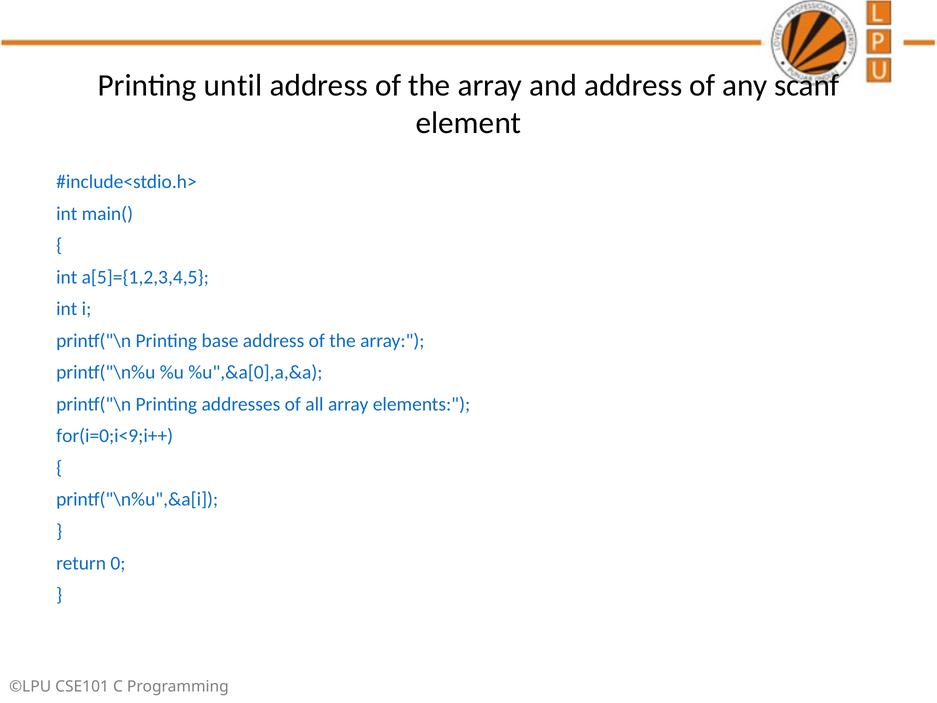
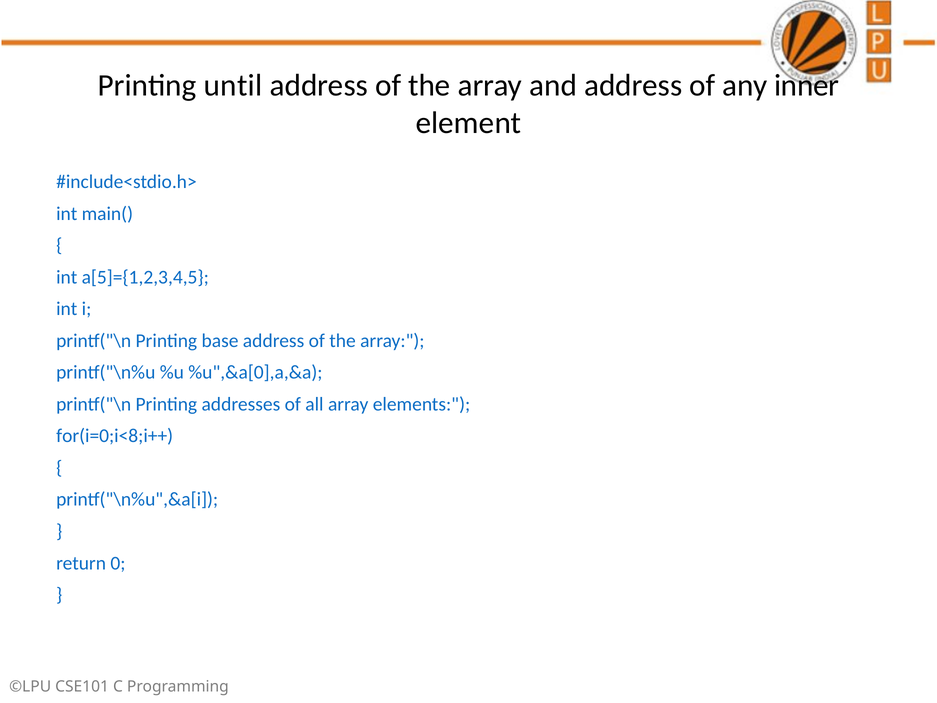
scanf: scanf -> inner (807, 86)
for(i=0;i<9;i++: for(i=0;i<9;i++ -> for(i=0;i<8;i++ (115, 436)
